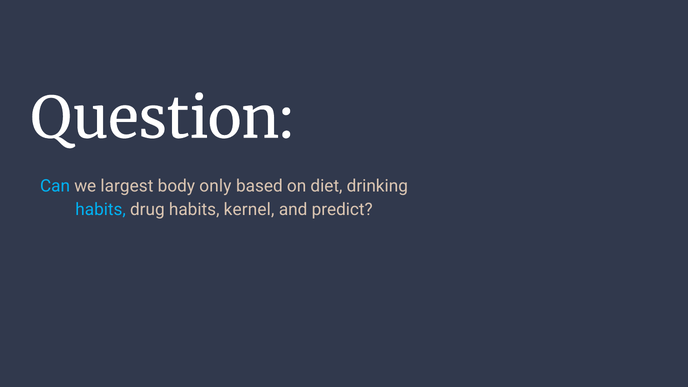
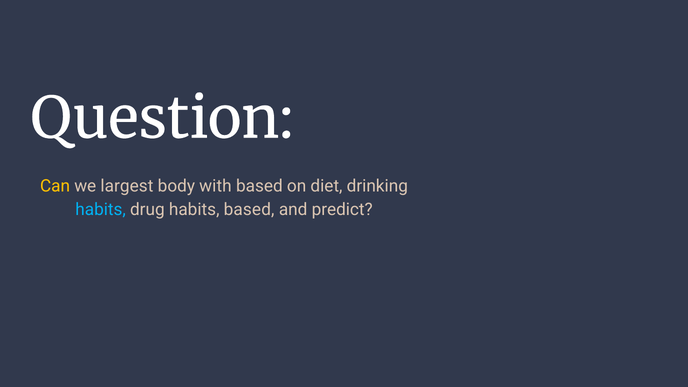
Can colour: light blue -> yellow (55, 186)
only: only -> with (215, 186)
habits kernel: kernel -> based (249, 210)
